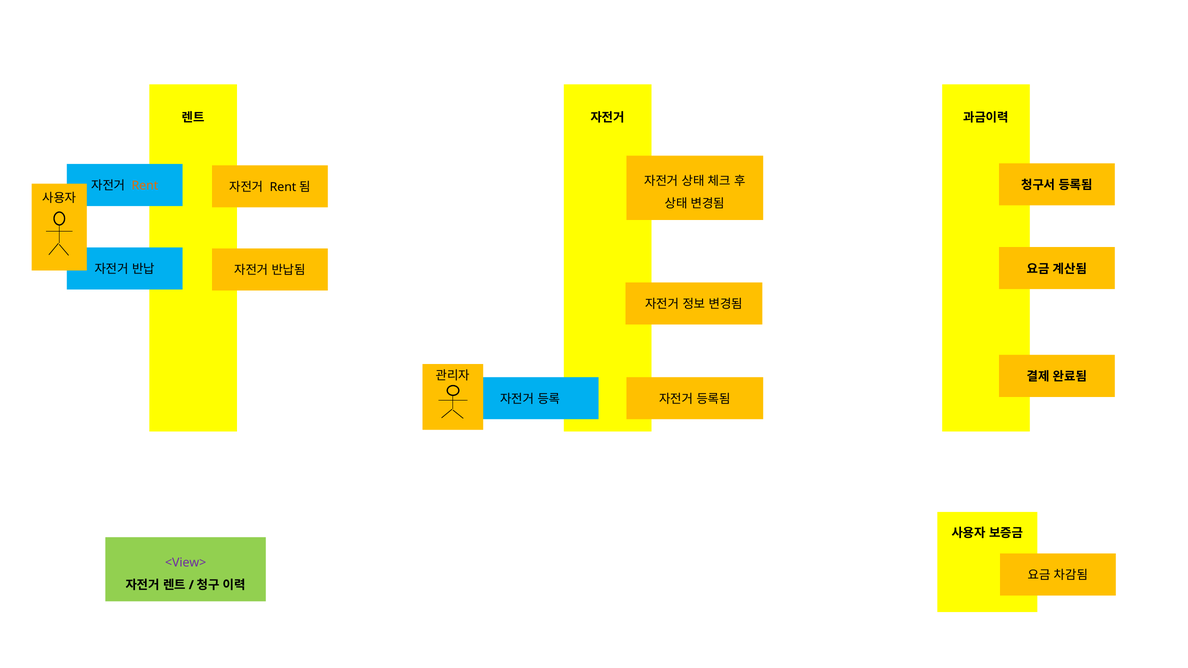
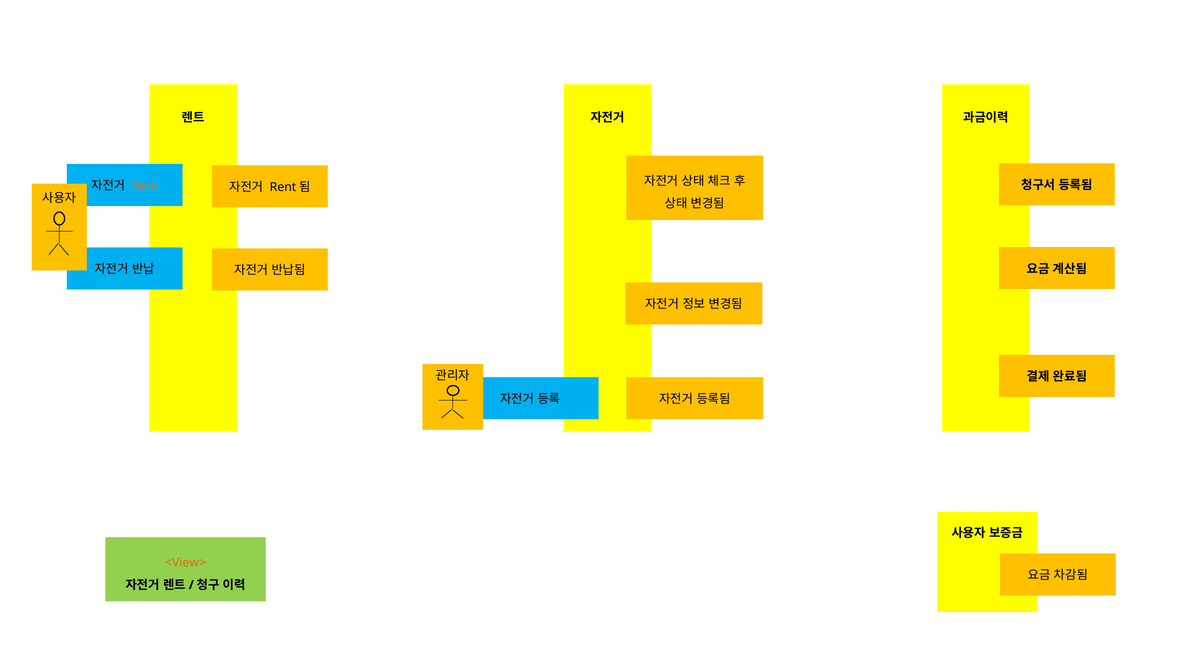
<View> colour: purple -> orange (186, 563)
